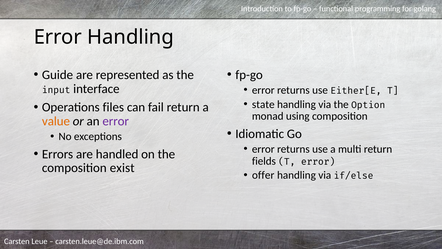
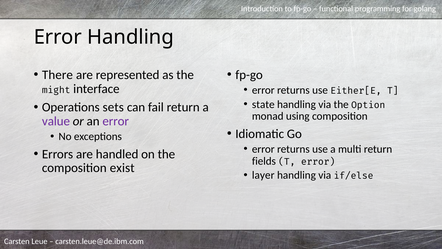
Guide: Guide -> There (57, 75)
input: input -> might (56, 90)
files: files -> sets (113, 107)
value colour: orange -> purple (56, 121)
offer: offer -> layer (263, 175)
